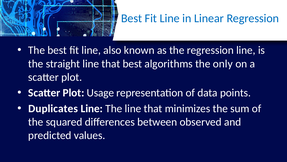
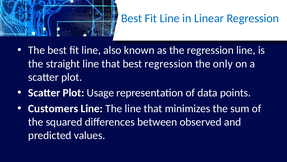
best algorithms: algorithms -> regression (169, 64)
Duplicates: Duplicates -> Customers (53, 108)
